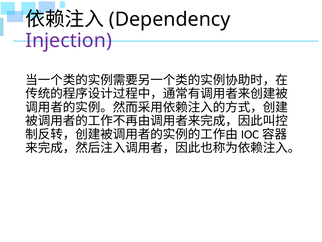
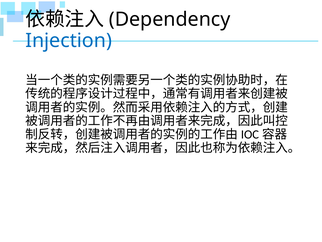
Injection colour: purple -> blue (69, 41)
